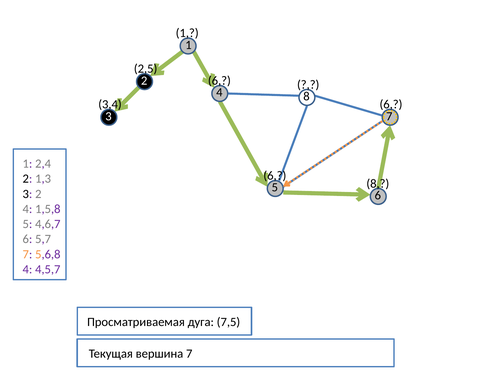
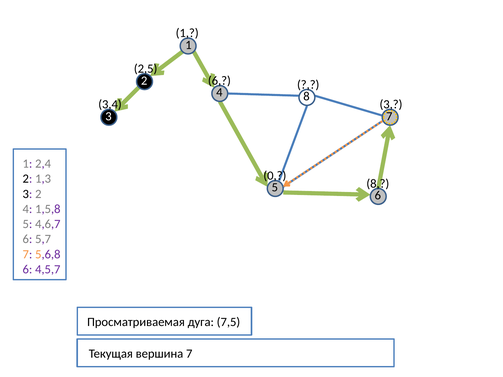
6: 6 -> 3 (391, 104)
6: 6 -> 0 (275, 176)
4: 4 -> 6 (27, 269)
